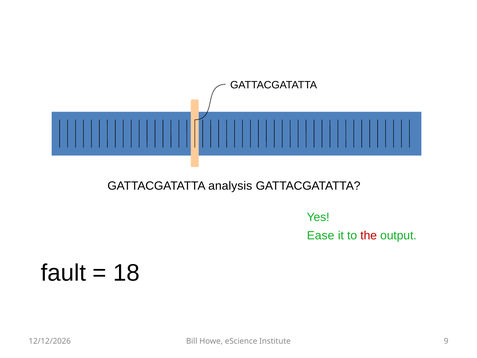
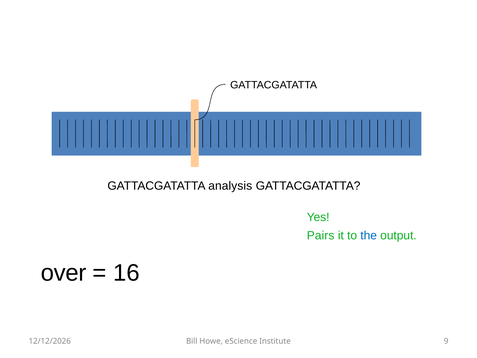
Ease: Ease -> Pairs (321, 235)
the colour: red -> blue (369, 235)
fault: fault -> over (64, 273)
18: 18 -> 16 (126, 273)
